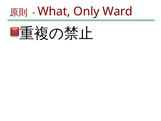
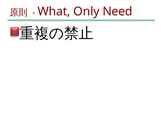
Ward: Ward -> Need (117, 11)
